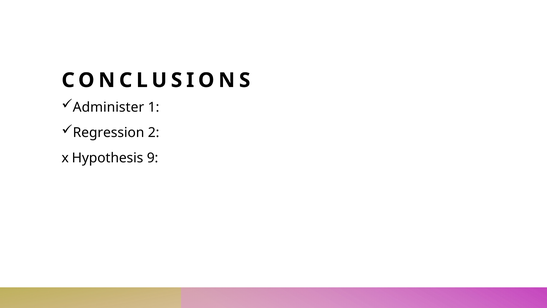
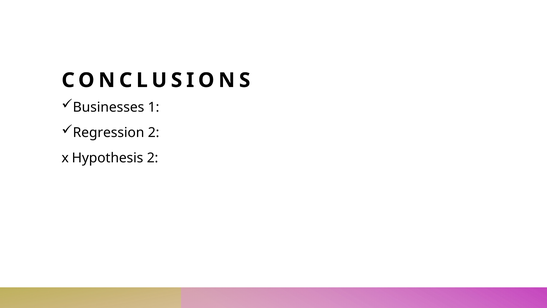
Administer: Administer -> Businesses (109, 107)
9: 9 -> 2 (153, 158)
